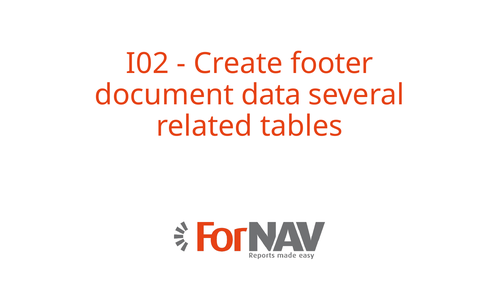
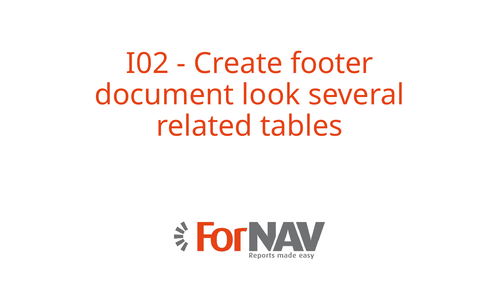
data: data -> look (271, 95)
